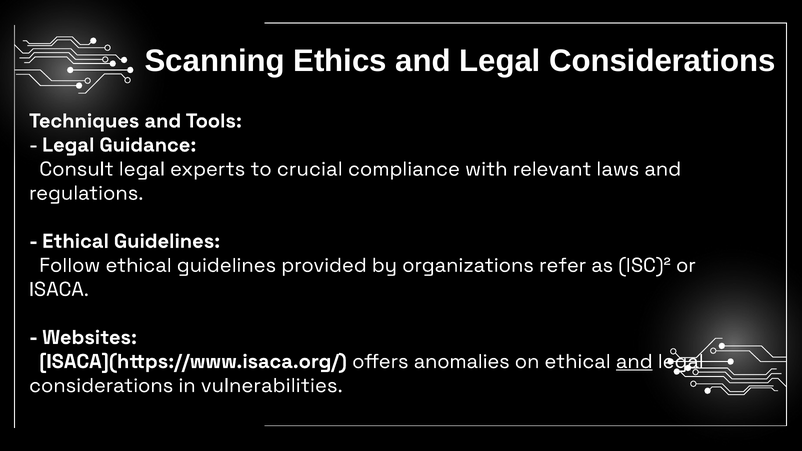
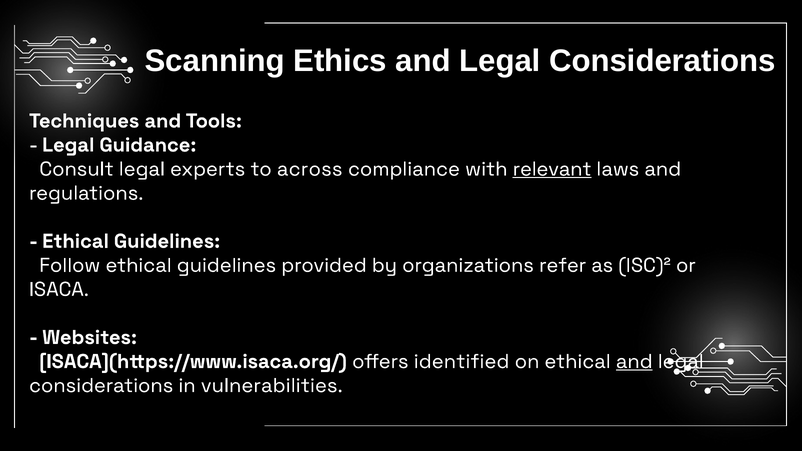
crucial: crucial -> across (310, 169)
relevant underline: none -> present (552, 169)
anomalies: anomalies -> identified (462, 362)
